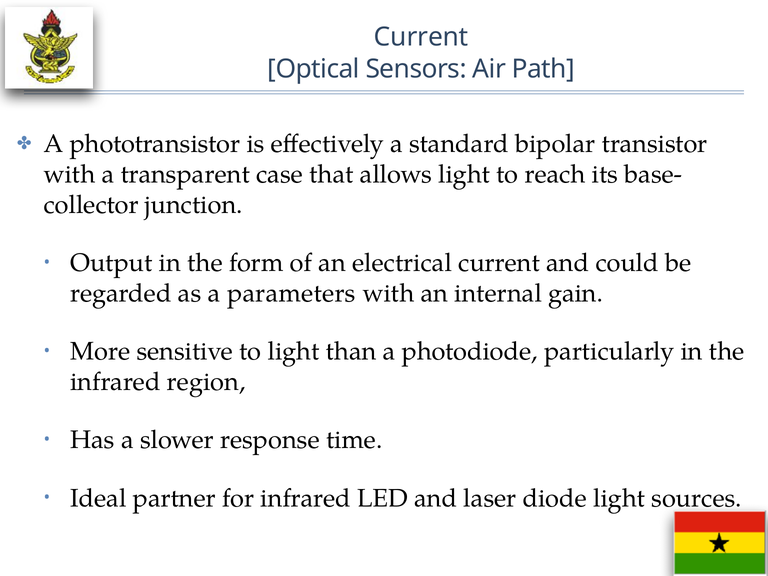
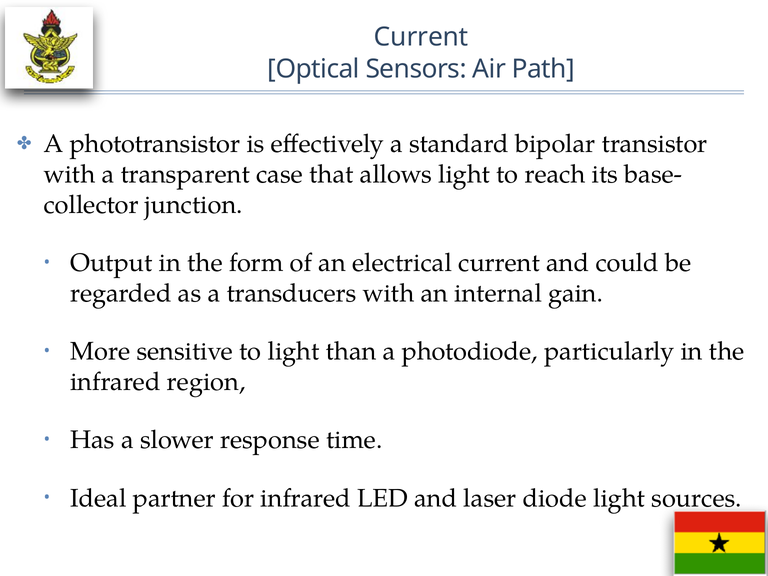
parameters: parameters -> transducers (292, 293)
